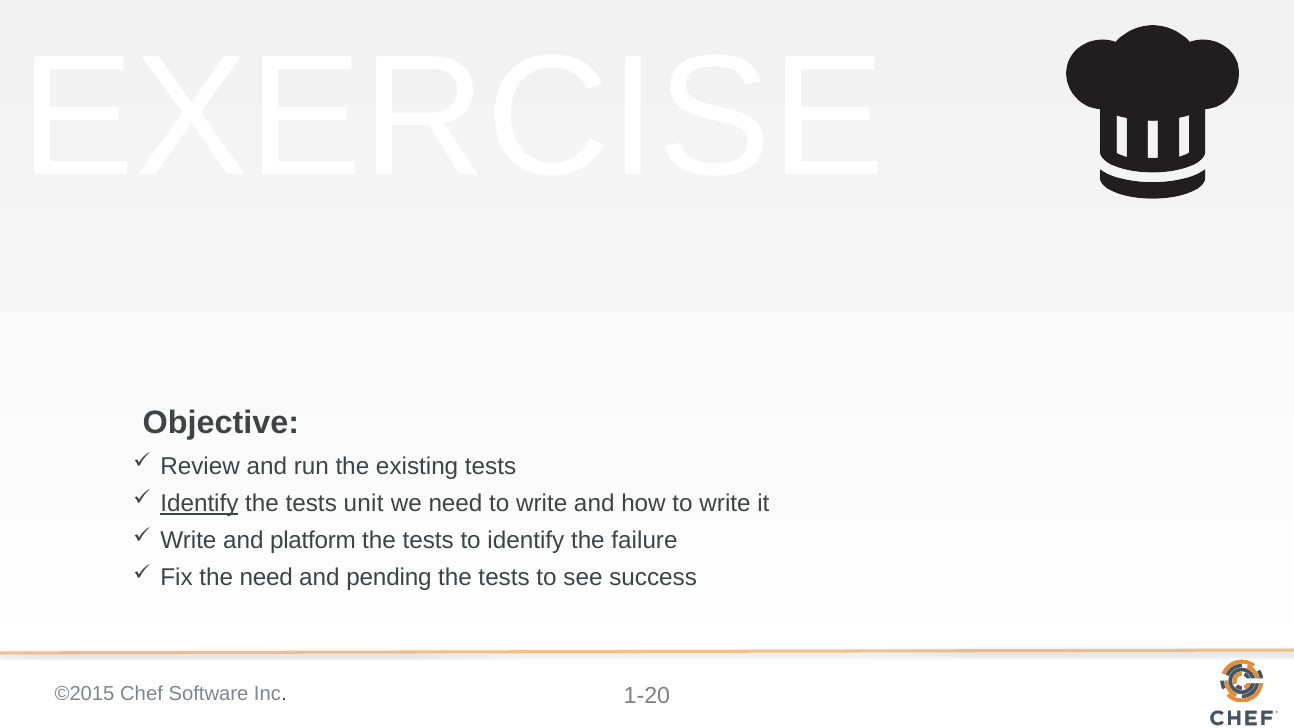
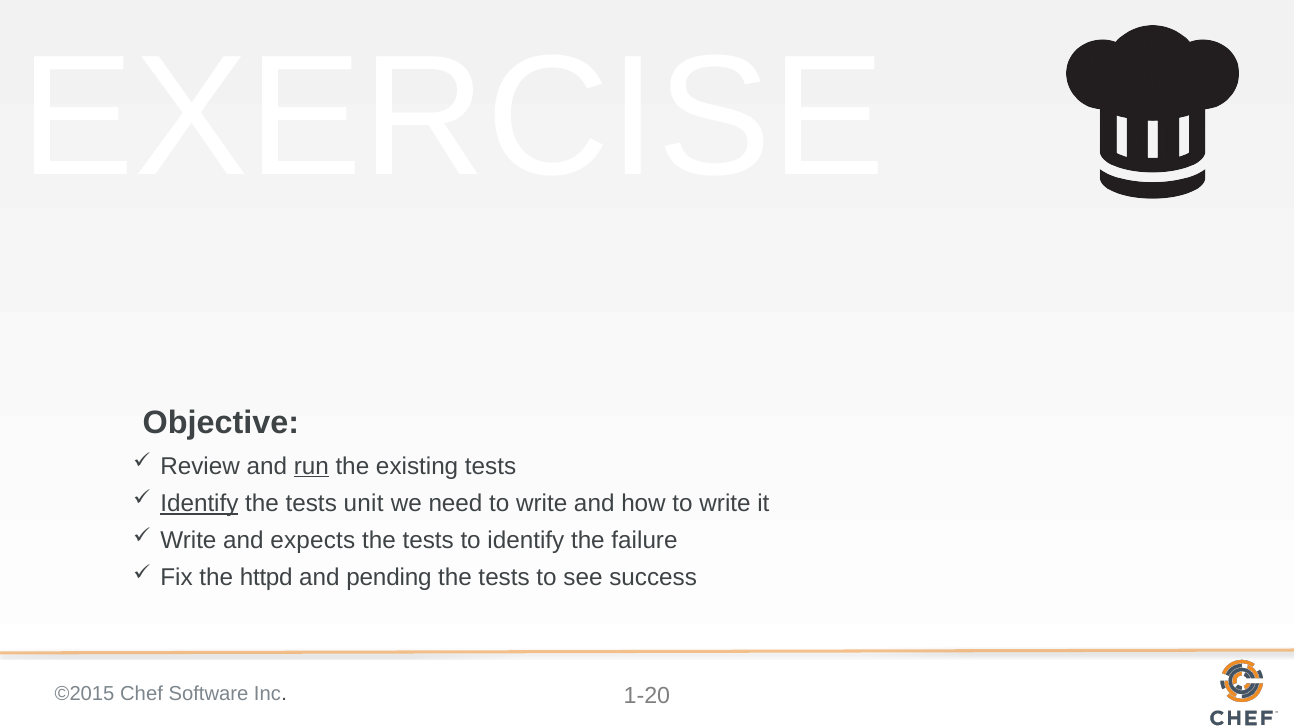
run underline: none -> present (311, 466)
platform: platform -> expects (313, 540)
the need: need -> httpd (266, 578)
